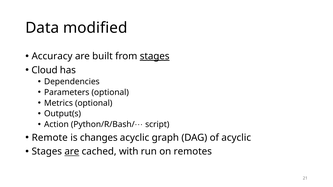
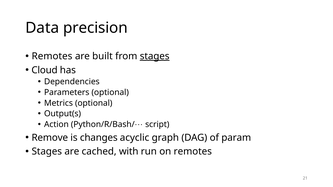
modified: modified -> precision (95, 28)
Accuracy: Accuracy -> Remotes (52, 56)
Remote: Remote -> Remove (50, 138)
of acyclic: acyclic -> param (236, 138)
are underline: present -> none (72, 152)
